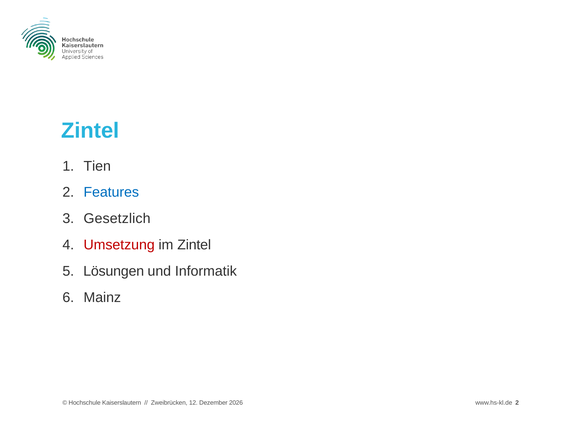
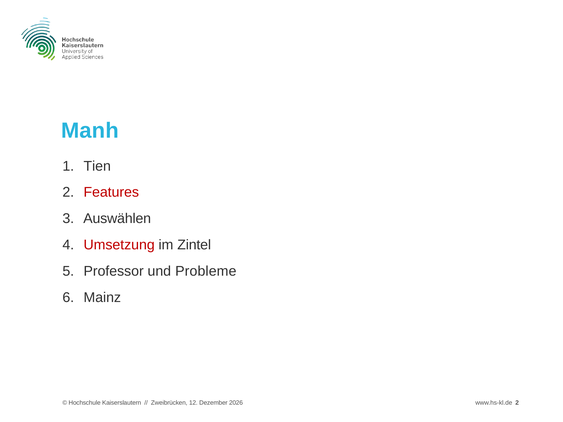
Zintel: Zintel -> Manh (90, 131)
Features colour: blue -> red (111, 192)
Gesetzlich: Gesetzlich -> Auswählen (117, 219)
Lösungen: Lösungen -> Professor (114, 271)
Informatik: Informatik -> Probleme (206, 271)
